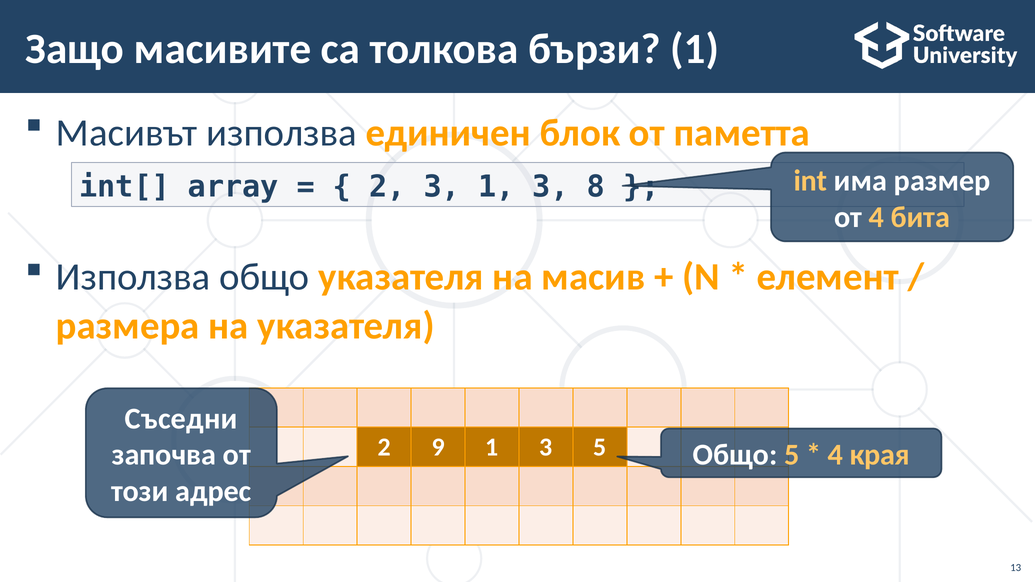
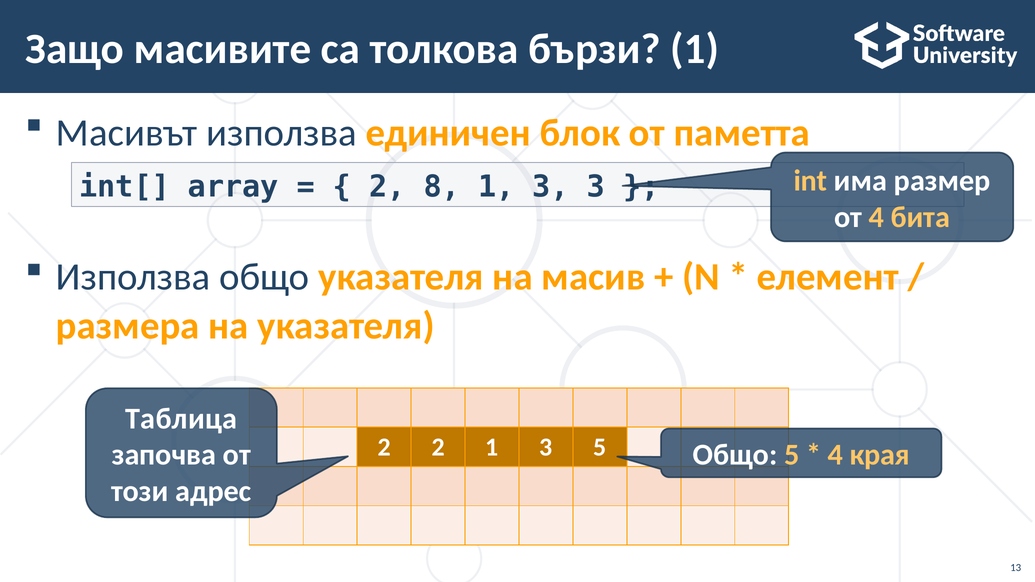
2 3: 3 -> 8 (442, 187)
3 8: 8 -> 3 (596, 187)
Съседни: Съседни -> Таблица (181, 419)
2 9: 9 -> 2 (438, 447)
